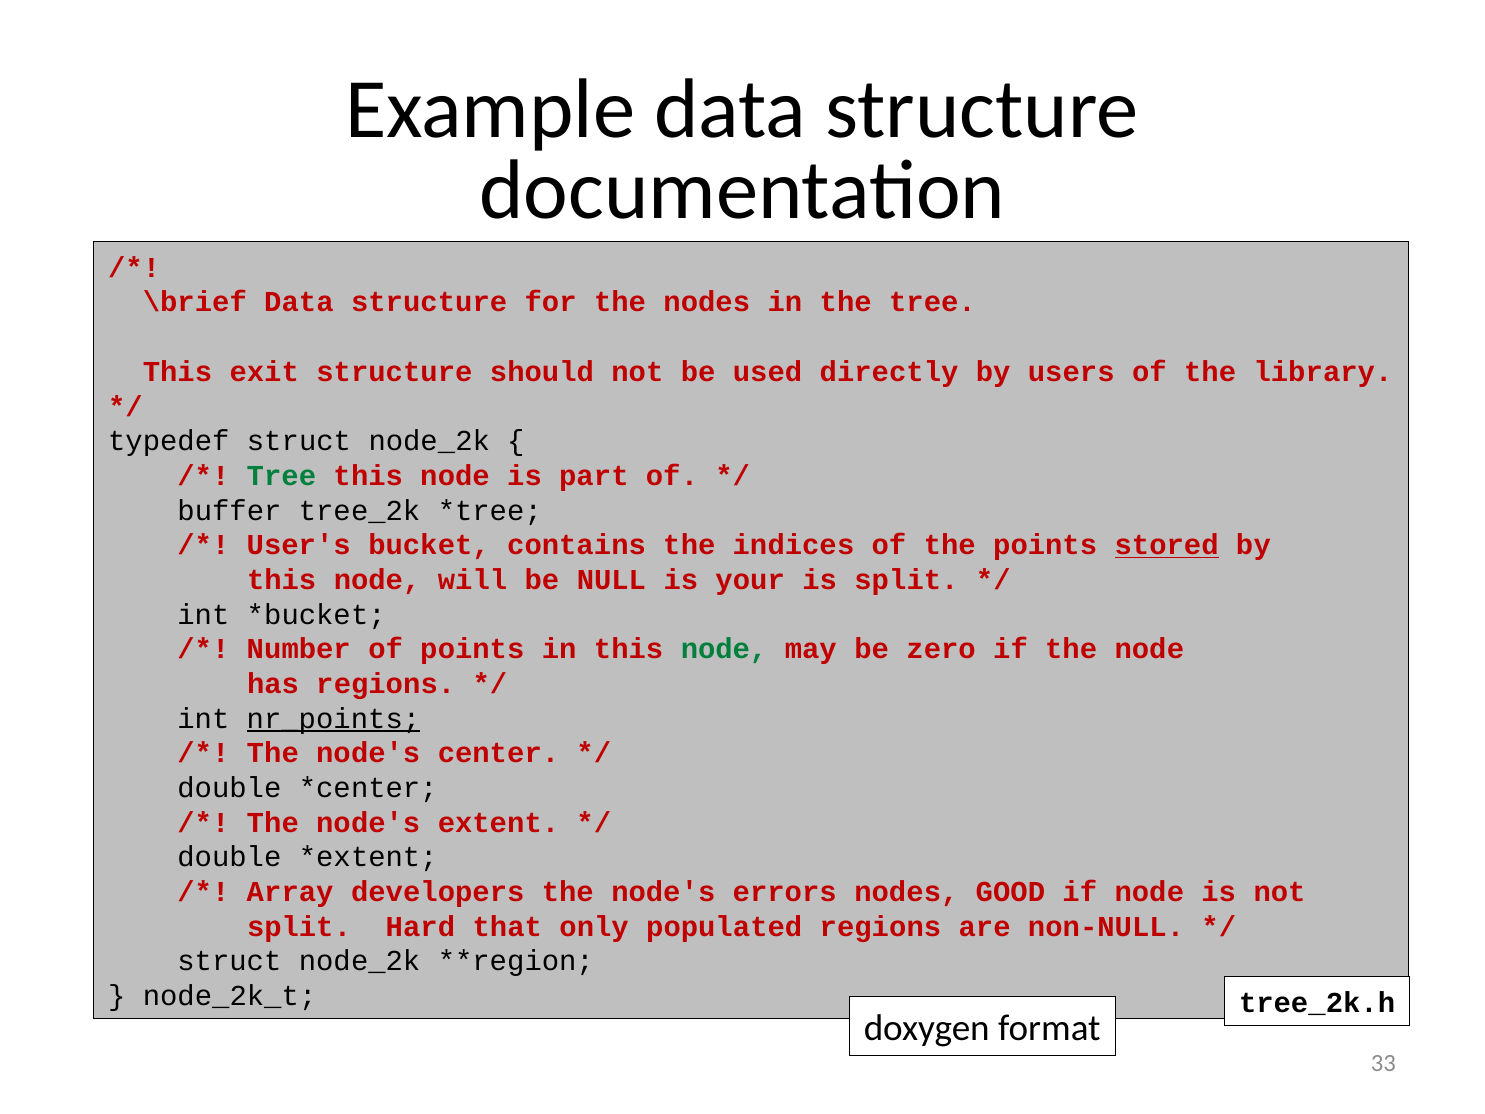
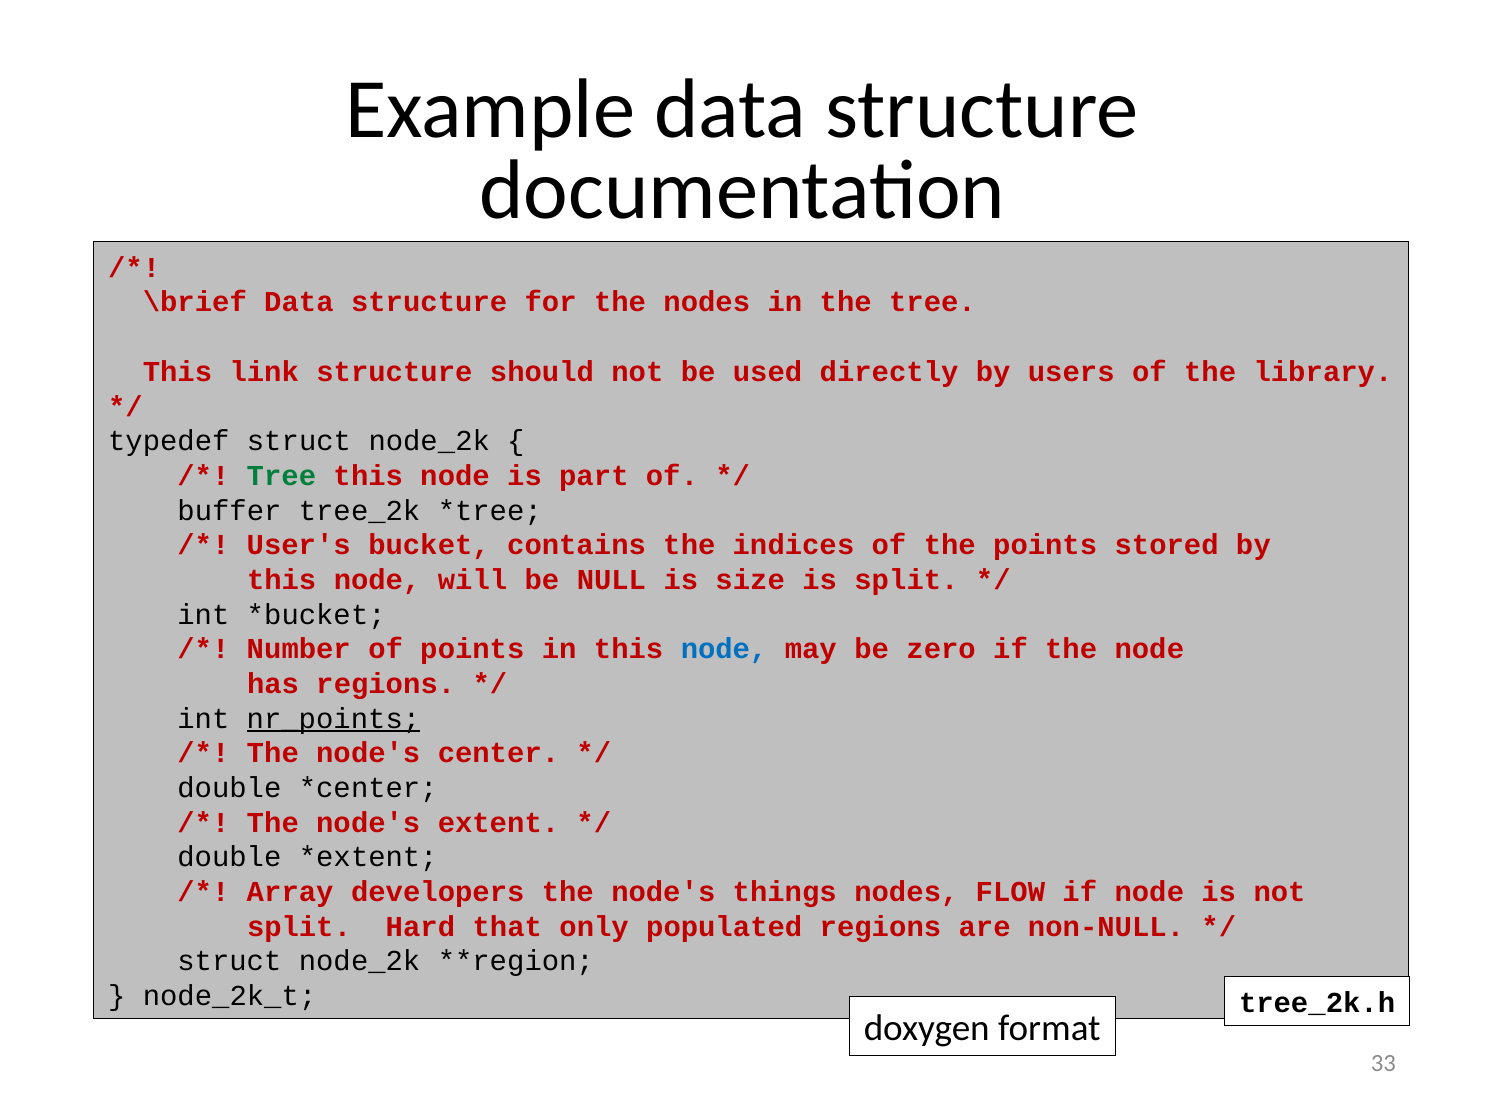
exit: exit -> link (264, 372)
stored underline: present -> none (1167, 545)
your: your -> size (750, 580)
node colour: green -> blue (724, 649)
errors: errors -> things (785, 892)
GOOD: GOOD -> FLOW (1010, 892)
